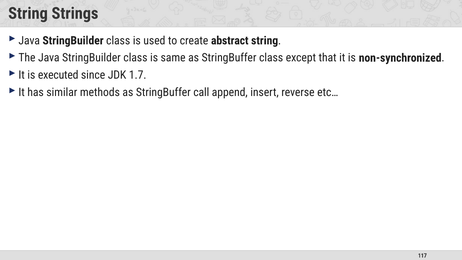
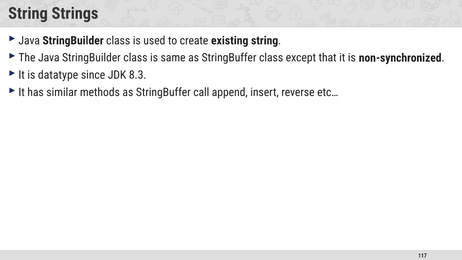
abstract: abstract -> existing (230, 41)
executed: executed -> datatype (58, 75)
1.7: 1.7 -> 8.3 (138, 75)
